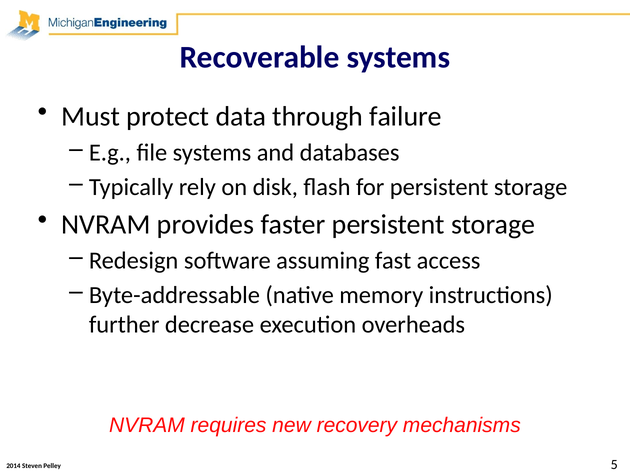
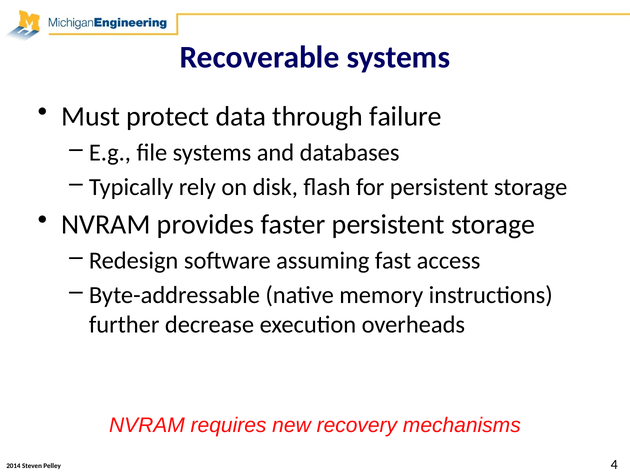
5: 5 -> 4 (614, 464)
